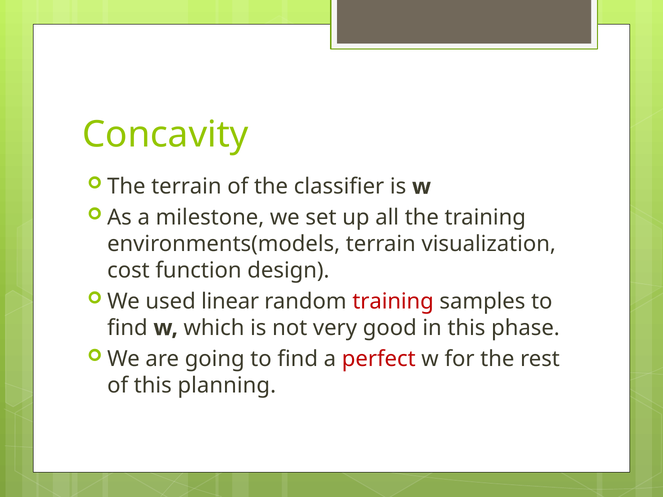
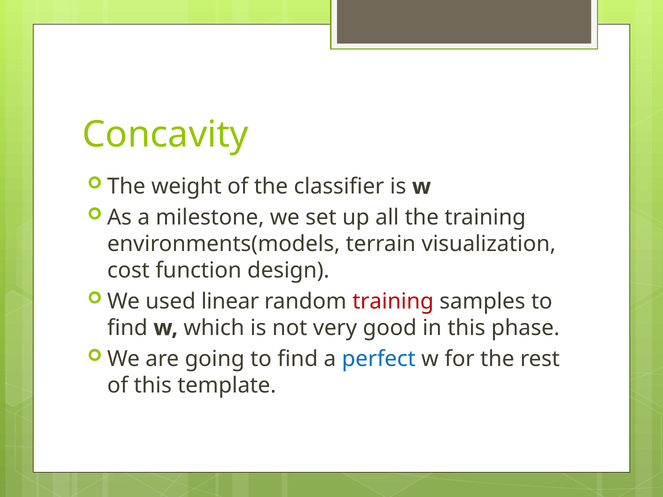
The terrain: terrain -> weight (186, 187)
perfect colour: red -> blue (379, 359)
planning: planning -> template (227, 385)
